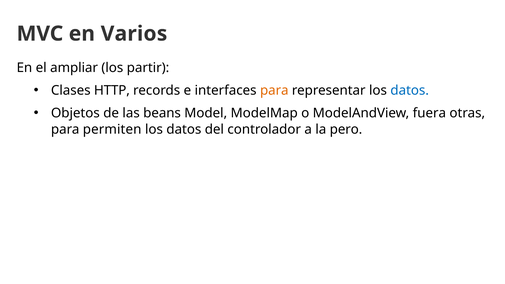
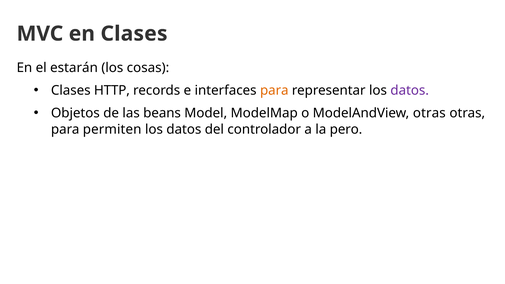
en Varios: Varios -> Clases (134, 34)
ampliar: ampliar -> estarán (74, 68)
partir: partir -> cosas (148, 68)
datos colour: blue -> purple (410, 90)
ModelAndView fuera: fuera -> otras (429, 113)
